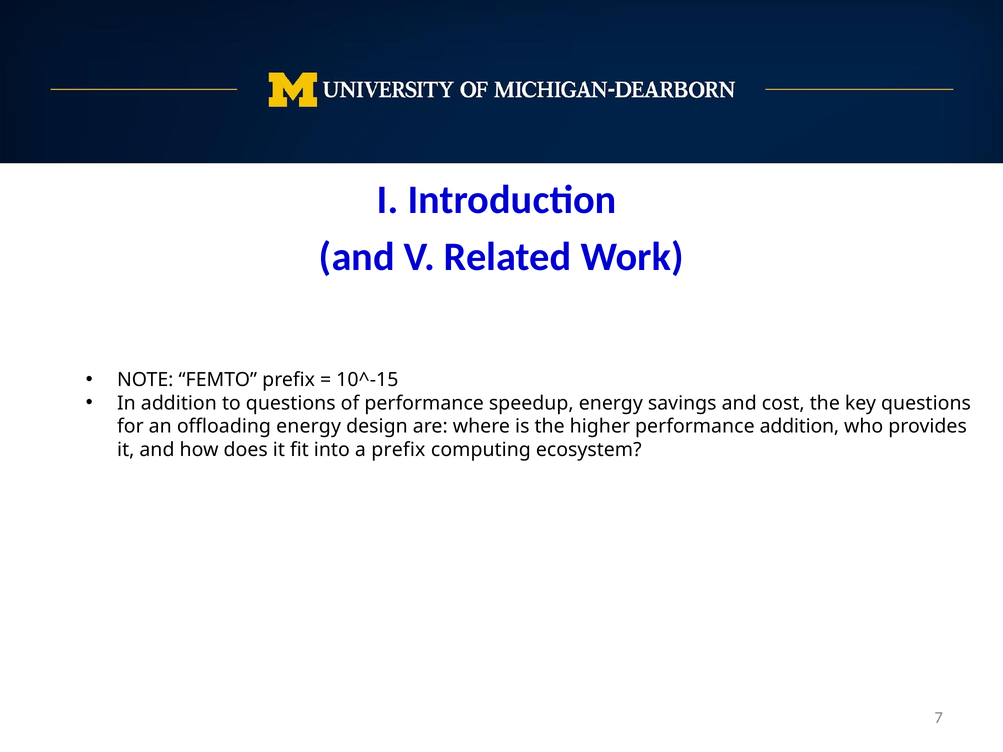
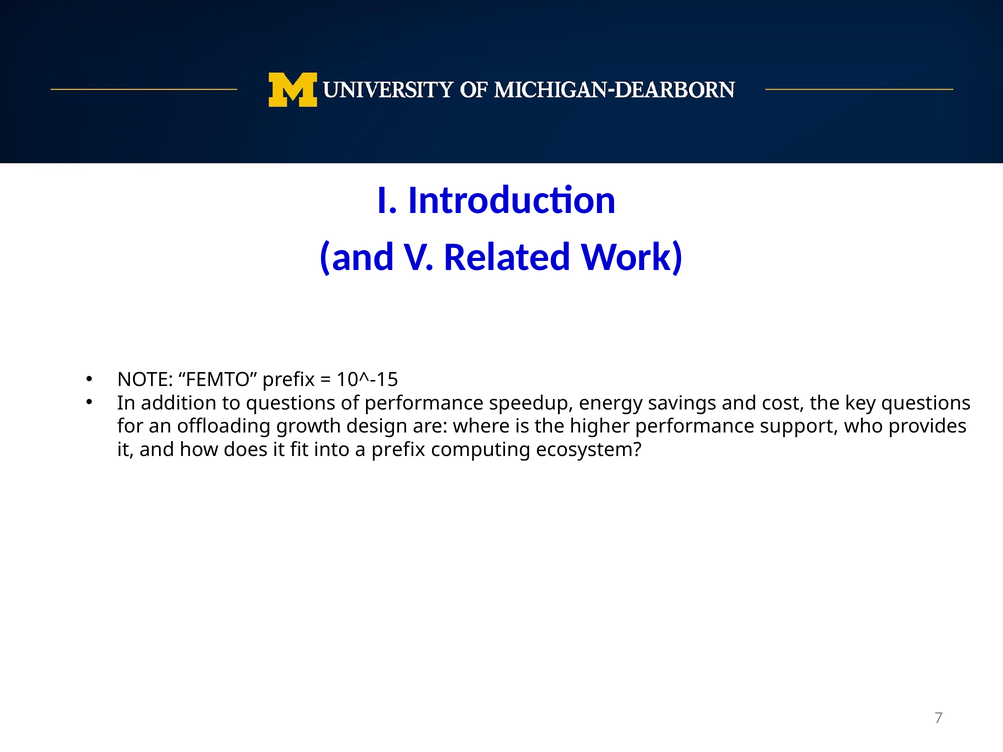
offloading energy: energy -> growth (309, 427)
performance addition: addition -> support (799, 427)
